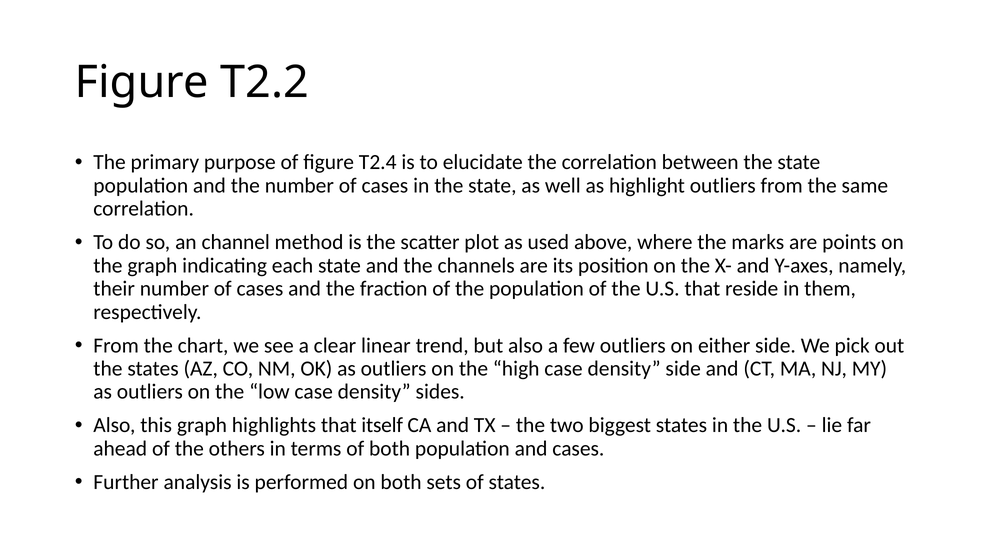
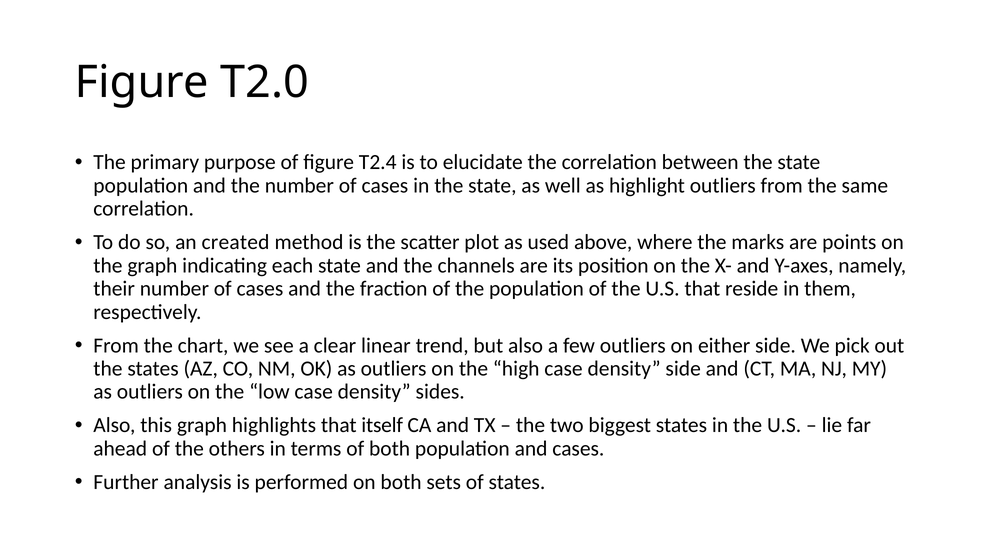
T2.2: T2.2 -> T2.0 (265, 83)
channel: channel -> created (236, 242)
